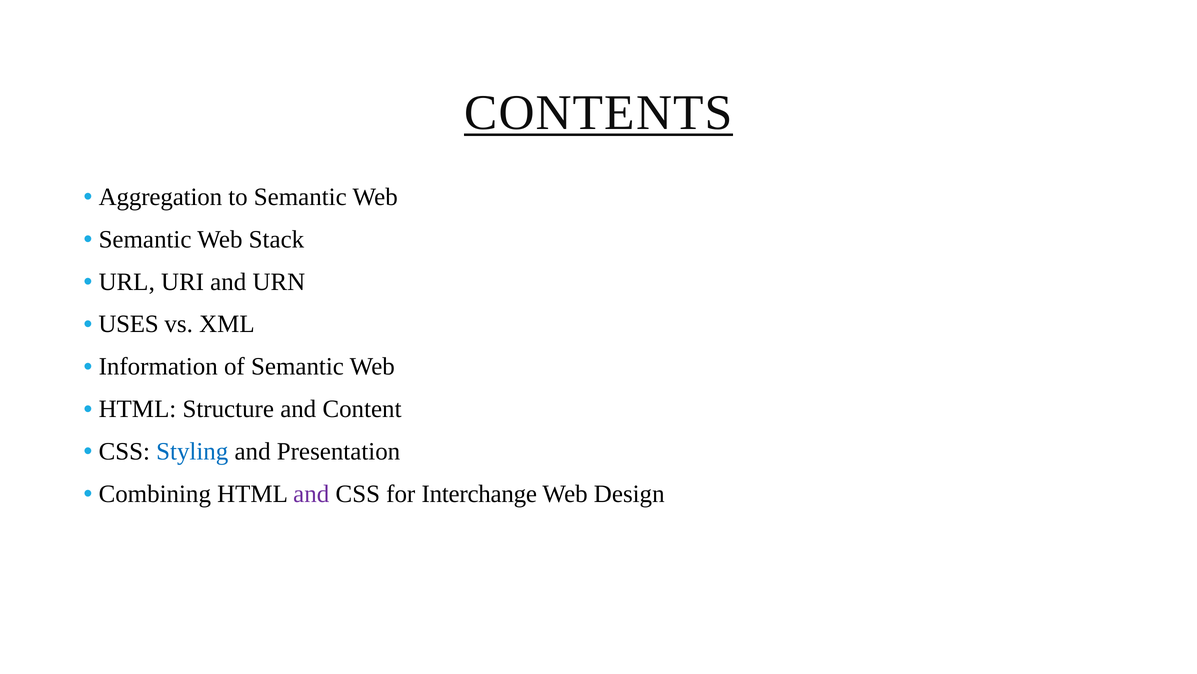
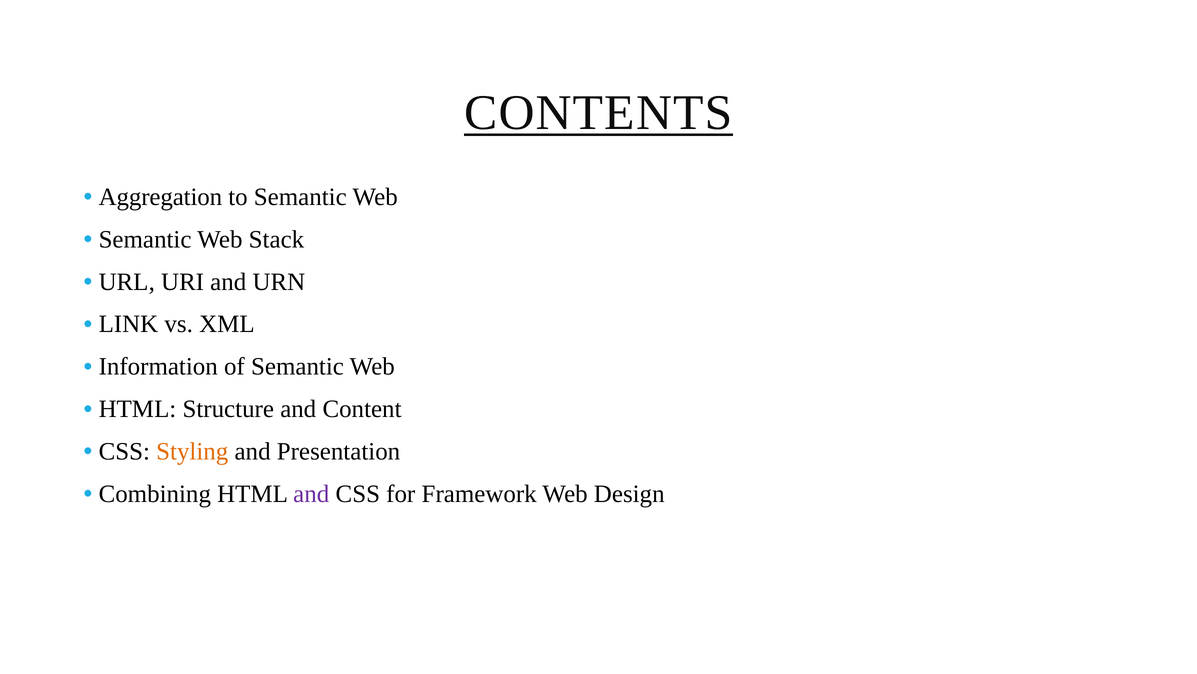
USES: USES -> LINK (128, 324)
Styling colour: blue -> orange (192, 451)
Interchange: Interchange -> Framework (479, 493)
